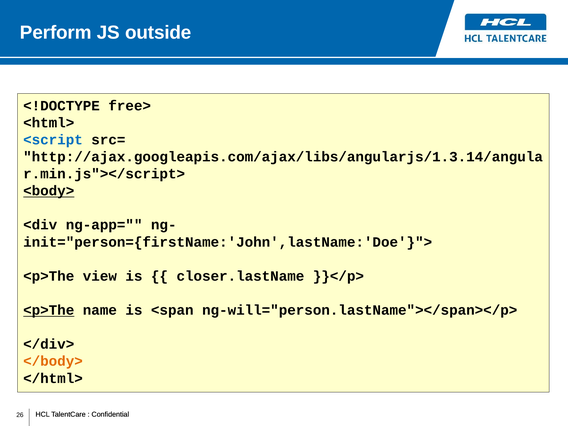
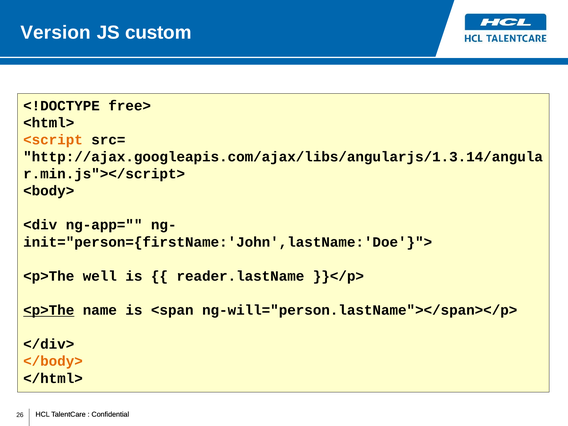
Perform: Perform -> Version (56, 33)
outside: outside -> custom (158, 33)
<script colour: blue -> orange (53, 140)
<body> underline: present -> none (49, 191)
view: view -> well (100, 276)
closer.lastName: closer.lastName -> reader.lastName (240, 276)
